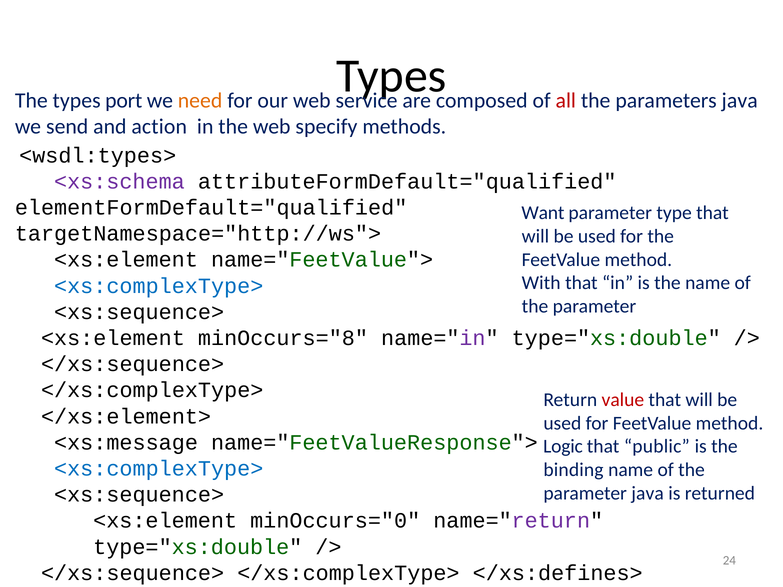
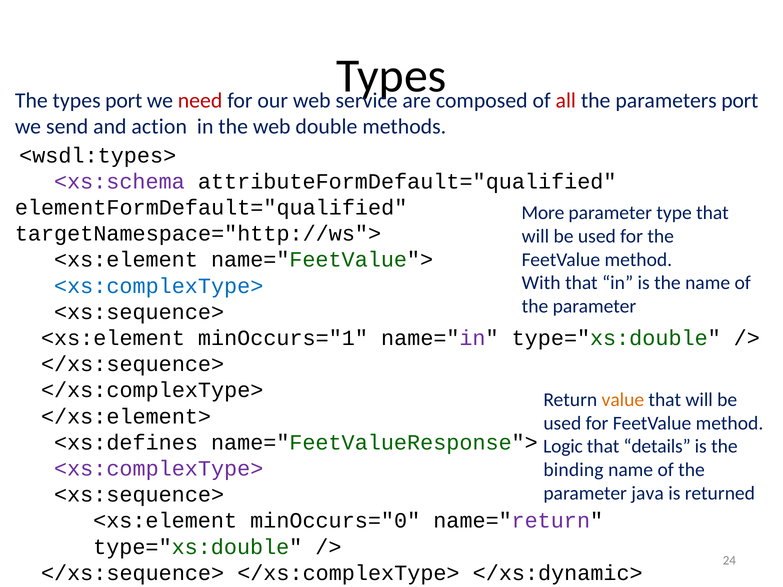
need colour: orange -> red (200, 101)
parameters java: java -> port (740, 101)
specify: specify -> double (326, 127)
Want: Want -> More (543, 213)
minOccurs="8: minOccurs="8 -> minOccurs="1 (283, 338)
value colour: red -> orange (623, 400)
<xs:message: <xs:message -> <xs:defines (126, 443)
public: public -> details (657, 447)
<xs:complexType> colour: blue -> purple (159, 469)
</xs:defines>: </xs:defines> -> </xs:dynamic> (558, 573)
